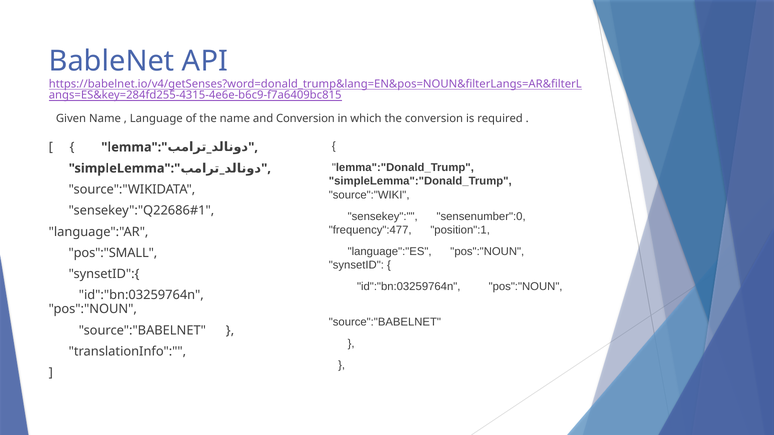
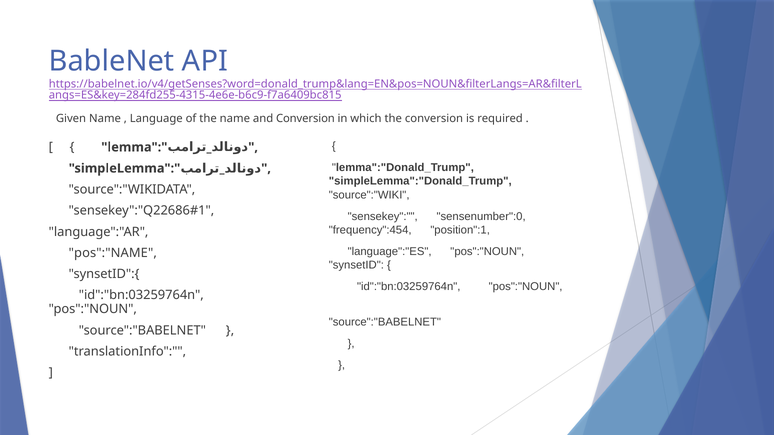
frequency":477: frequency":477 -> frequency":454 (370, 230)
pos":"SMALL: pos":"SMALL -> pos":"NAME (113, 253)
